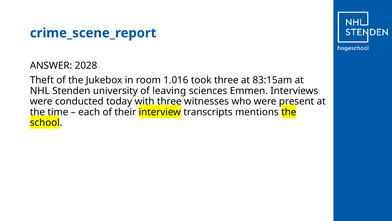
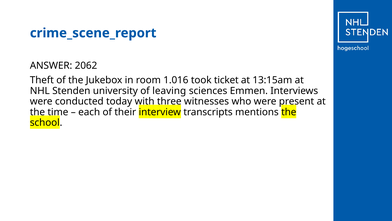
2028: 2028 -> 2062 (86, 65)
took three: three -> ticket (226, 80)
83:15am: 83:15am -> 13:15am (272, 80)
